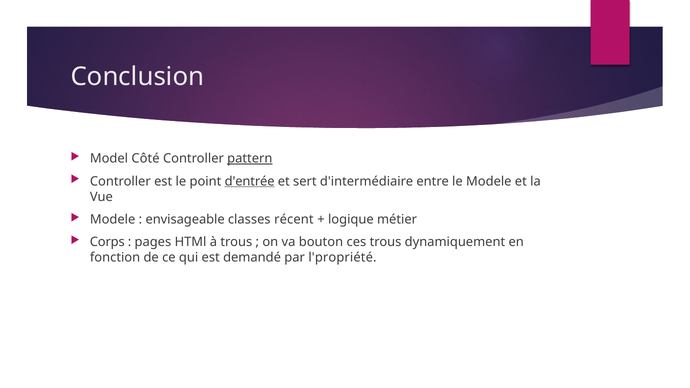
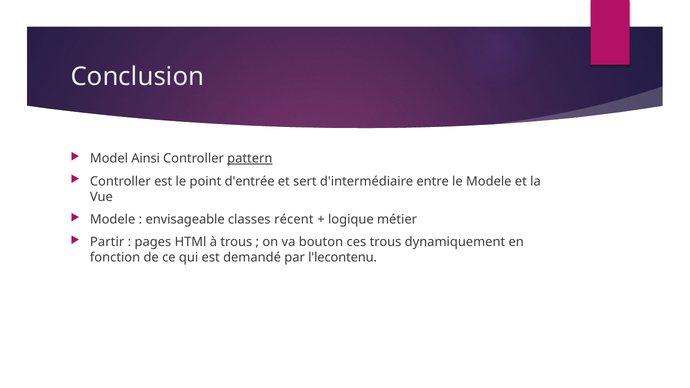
Côté: Côté -> Ainsi (146, 159)
d'entrée underline: present -> none (250, 181)
Corps: Corps -> Partir (107, 242)
l'propriété: l'propriété -> l'lecontenu (343, 258)
